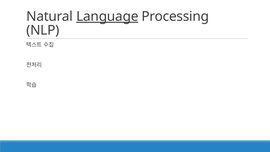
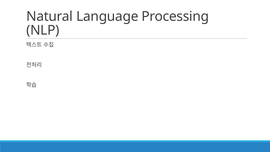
Language underline: present -> none (107, 16)
